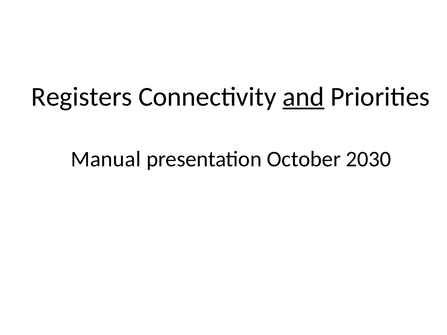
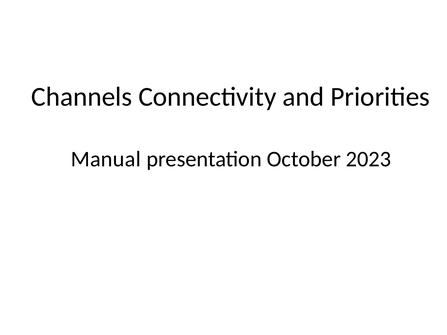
Registers: Registers -> Channels (82, 97)
and underline: present -> none (303, 97)
2030: 2030 -> 2023 (368, 159)
